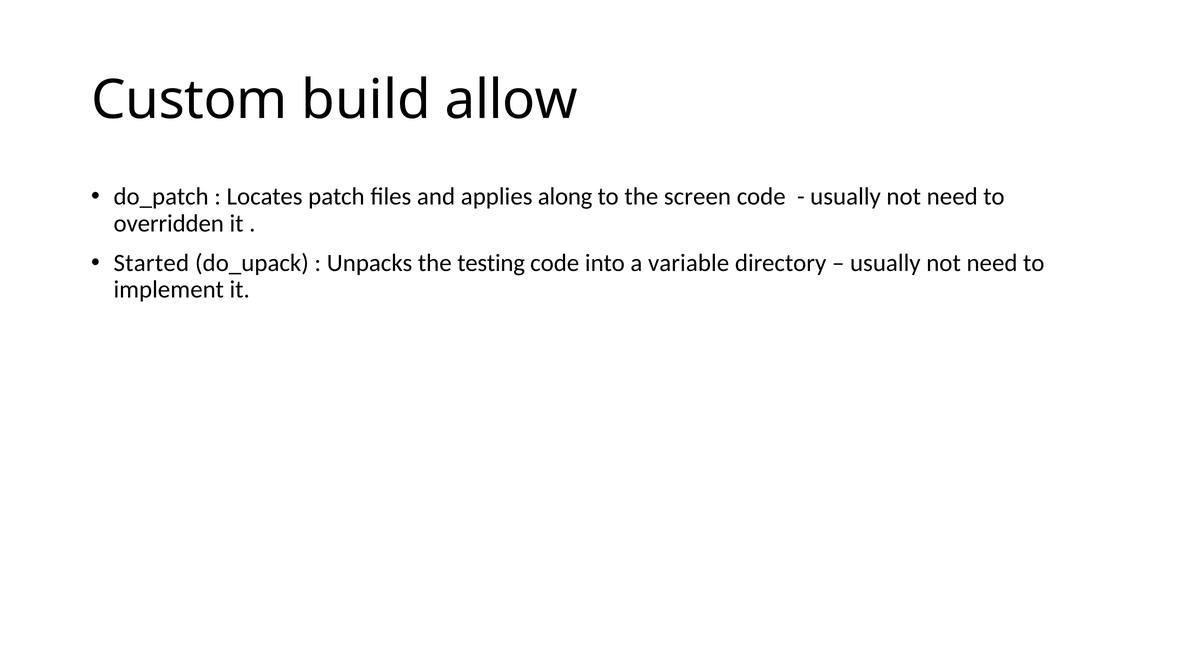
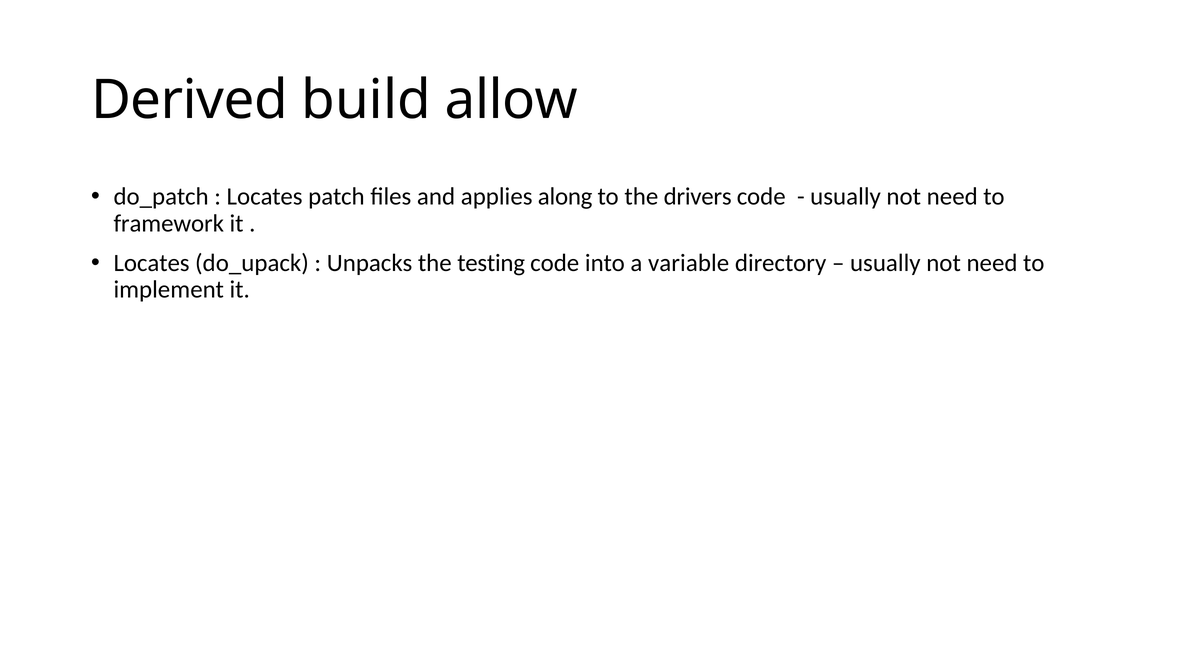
Custom: Custom -> Derived (189, 100)
screen: screen -> drivers (698, 197)
overridden: overridden -> framework (169, 224)
Started: Started -> Locates (152, 263)
